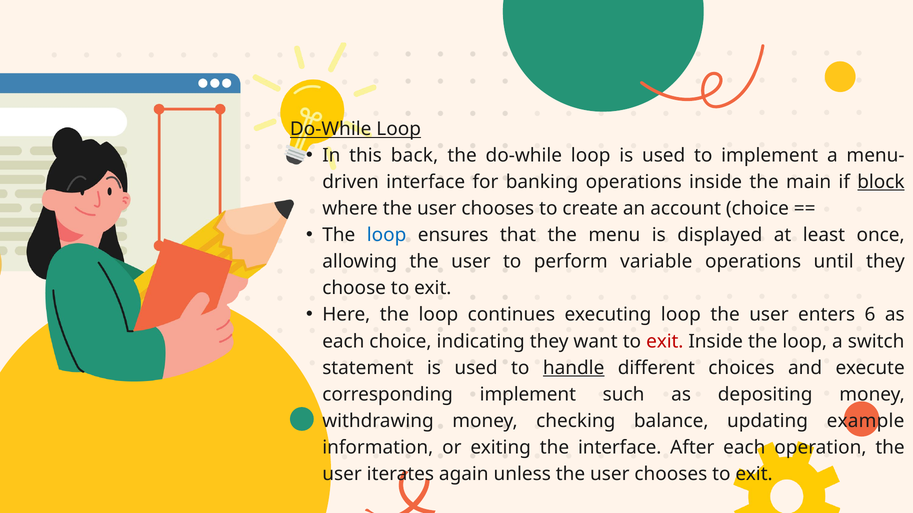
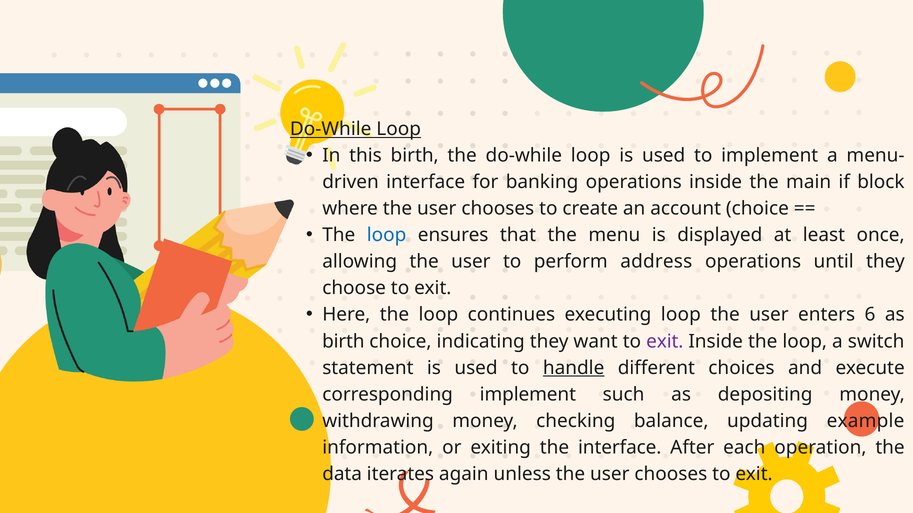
this back: back -> birth (415, 156)
block underline: present -> none (881, 182)
variable: variable -> address (656, 262)
each: each -> birth (343, 342)
exit colour: red -> purple (665, 342)
user: user -> data (342, 475)
